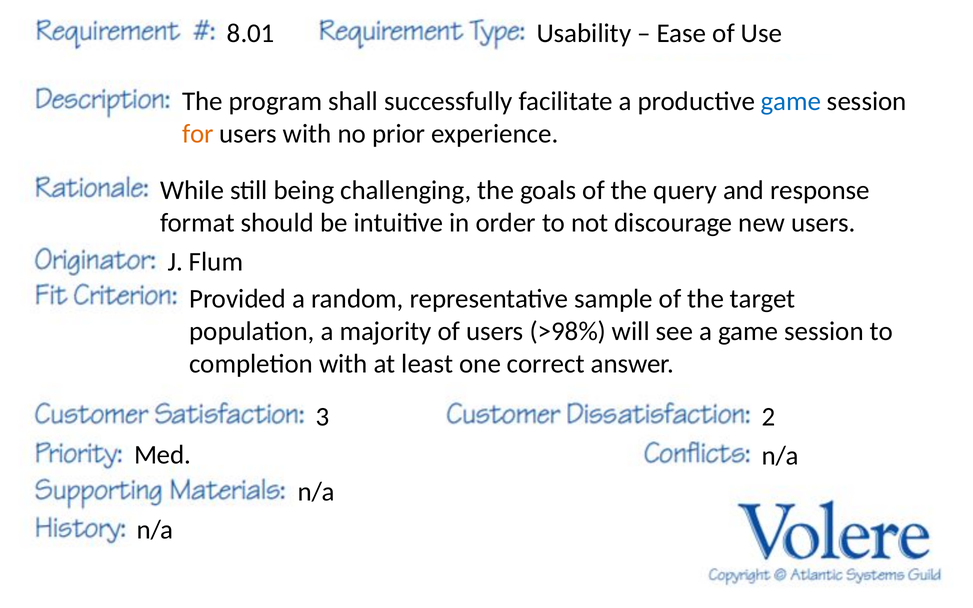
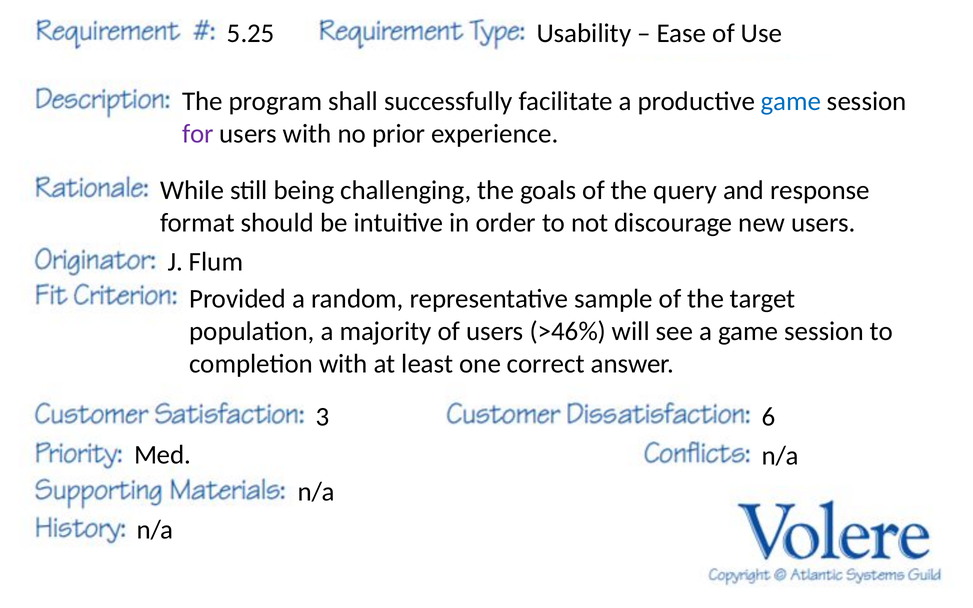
8.01: 8.01 -> 5.25 (251, 34)
for colour: orange -> purple (198, 134)
>98%: >98% -> >46% (568, 331)
2: 2 -> 6 (768, 417)
